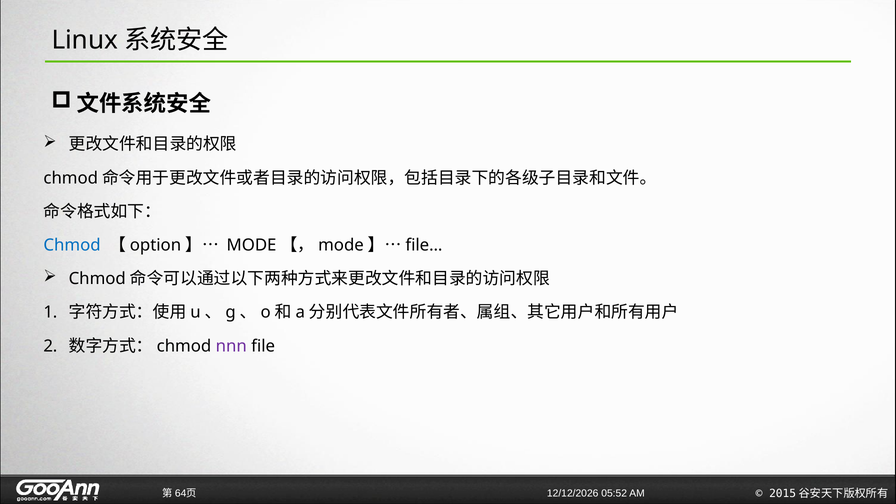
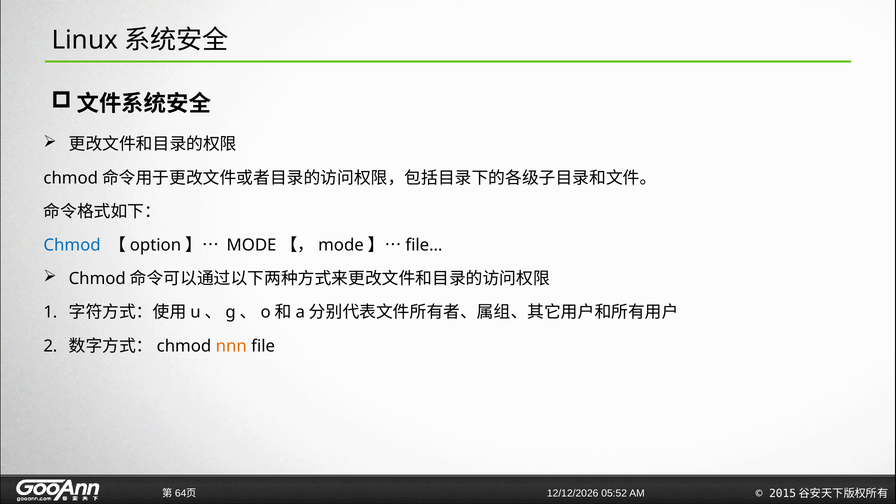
nnn colour: purple -> orange (231, 346)
